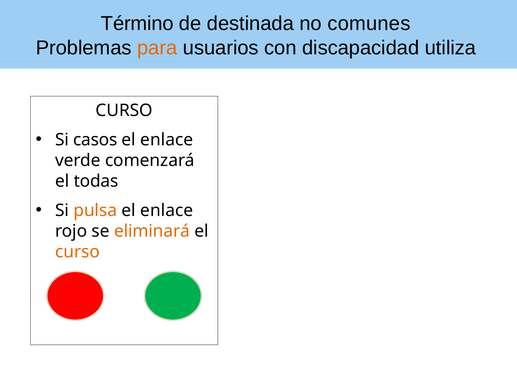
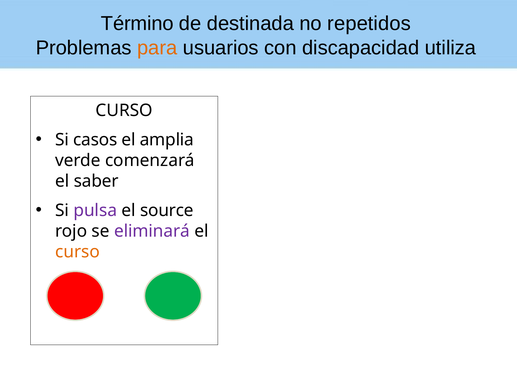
comunes: comunes -> repetidos (369, 24)
enlace: enlace -> amplia (167, 140)
todas: todas -> saber (96, 181)
pulsa colour: orange -> purple (95, 210)
enlace: enlace -> source (167, 210)
eliminará colour: orange -> purple (152, 231)
